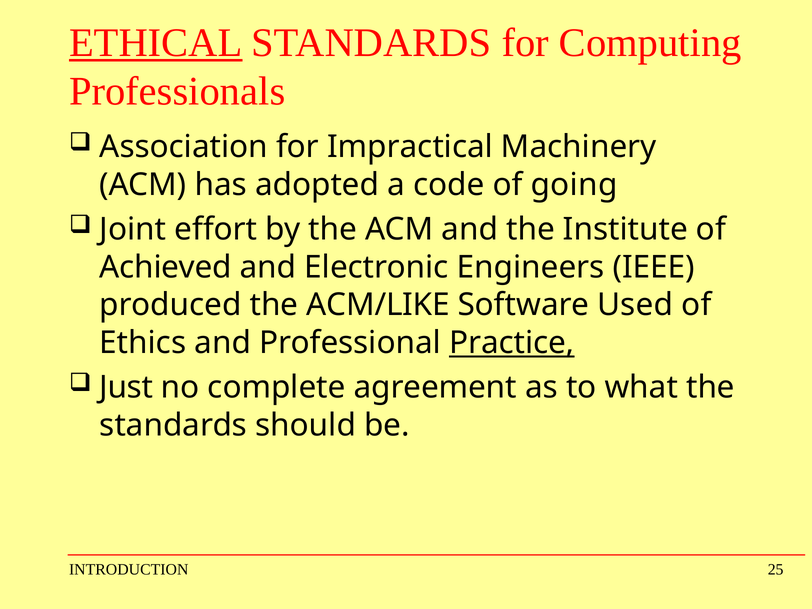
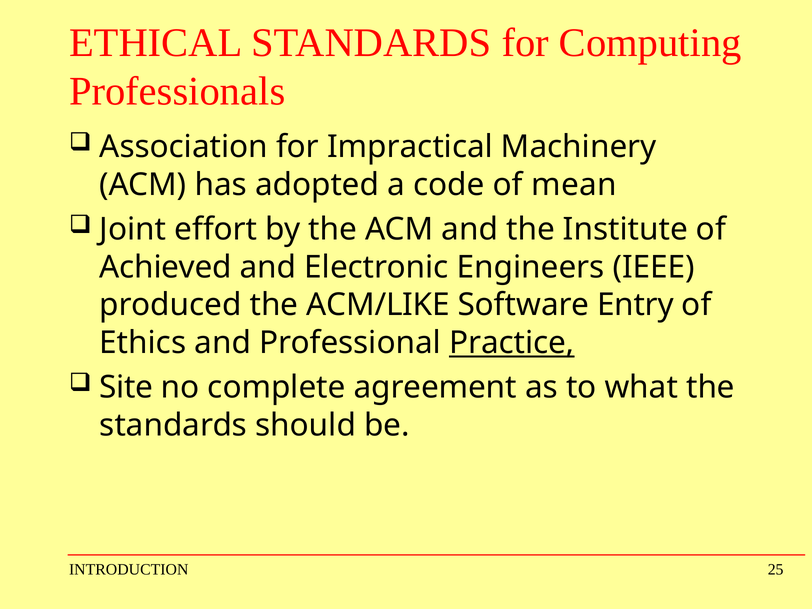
ETHICAL underline: present -> none (156, 43)
going: going -> mean (574, 185)
Used: Used -> Entry (635, 305)
Just: Just -> Site (126, 387)
